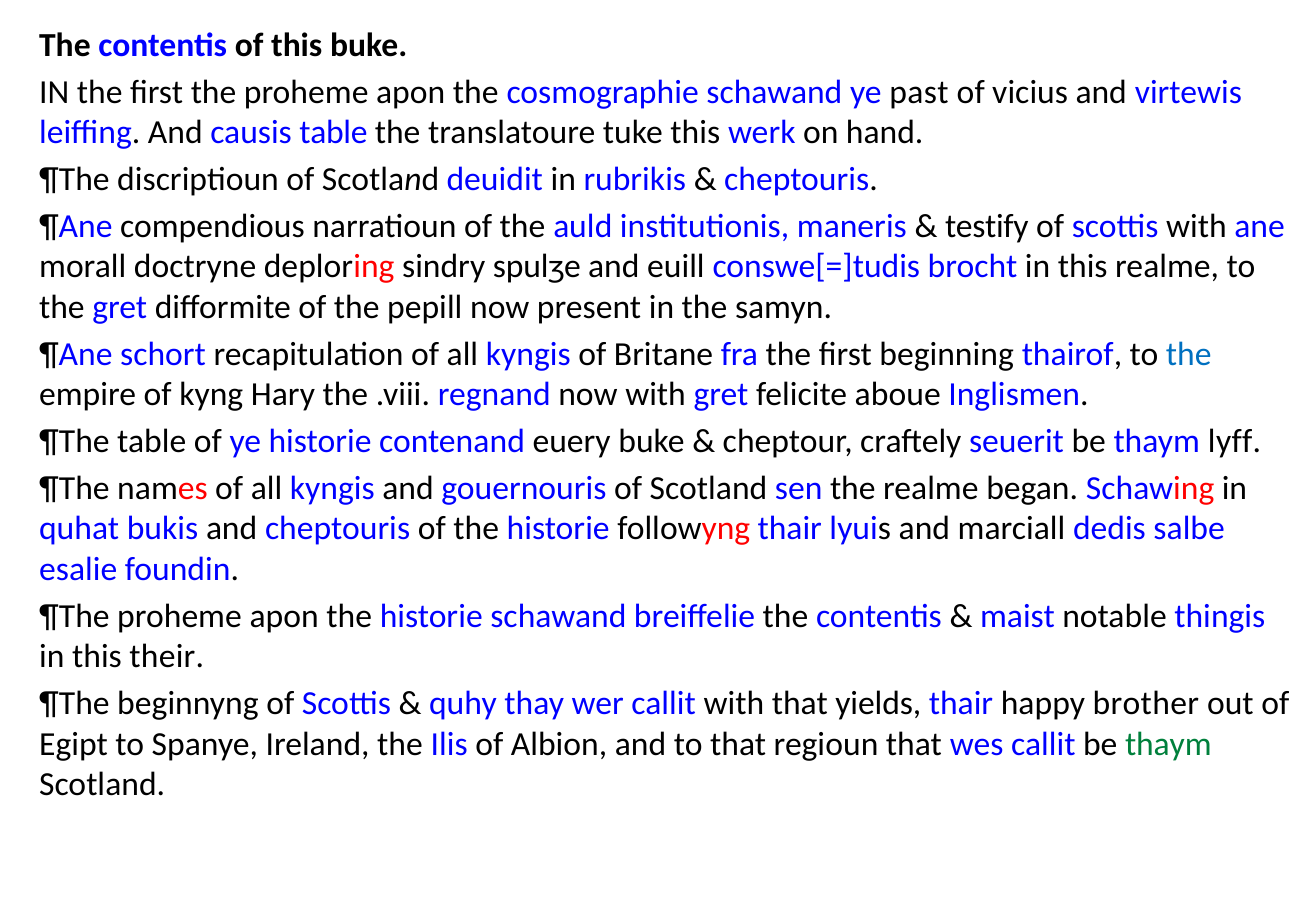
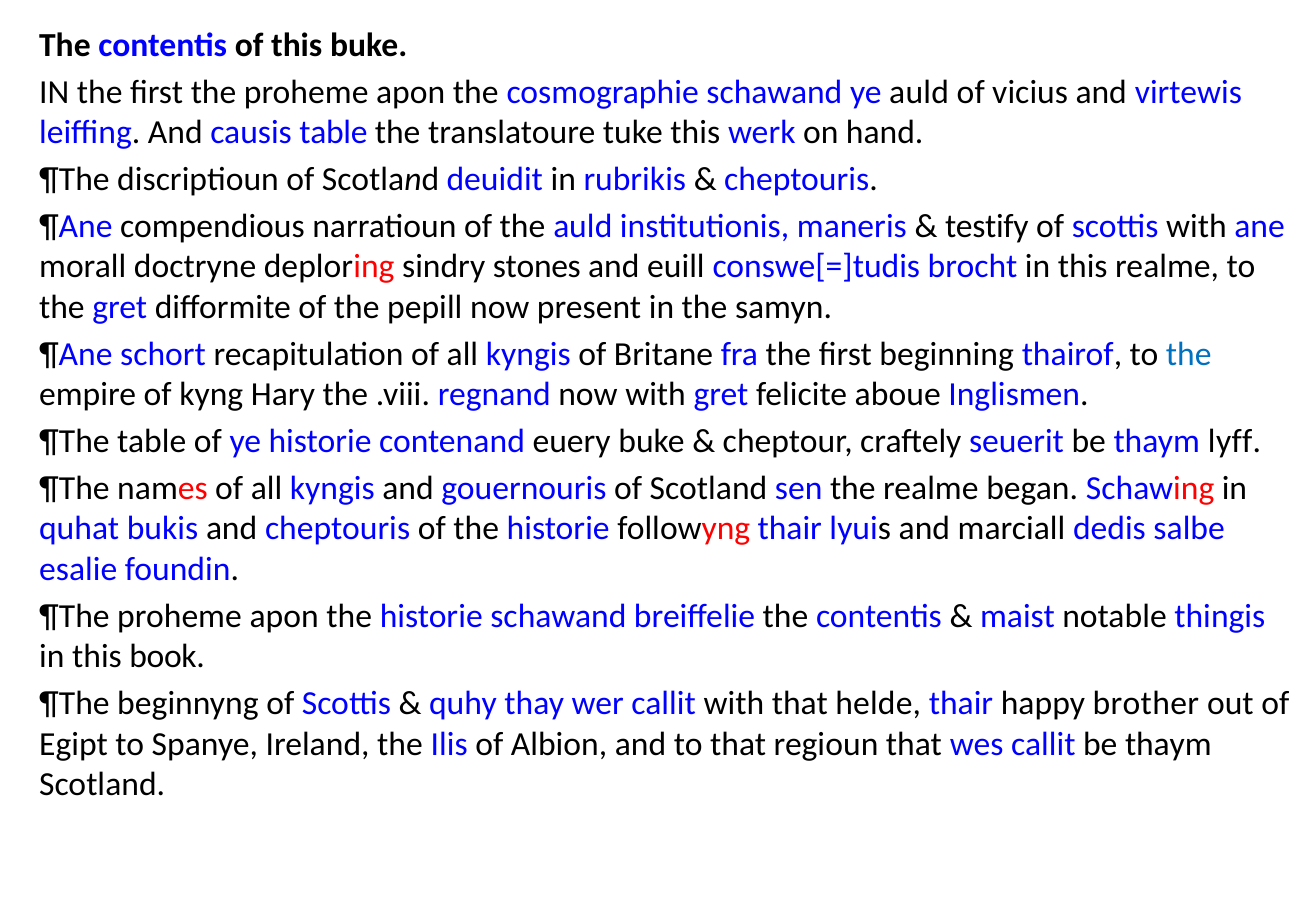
ye past: past -> auld (919, 92)
spulȝe: spulȝe -> stones (537, 267)
their: their -> book (167, 656)
yields: yields -> helde (878, 704)
thaym colour: green -> black (1168, 744)
